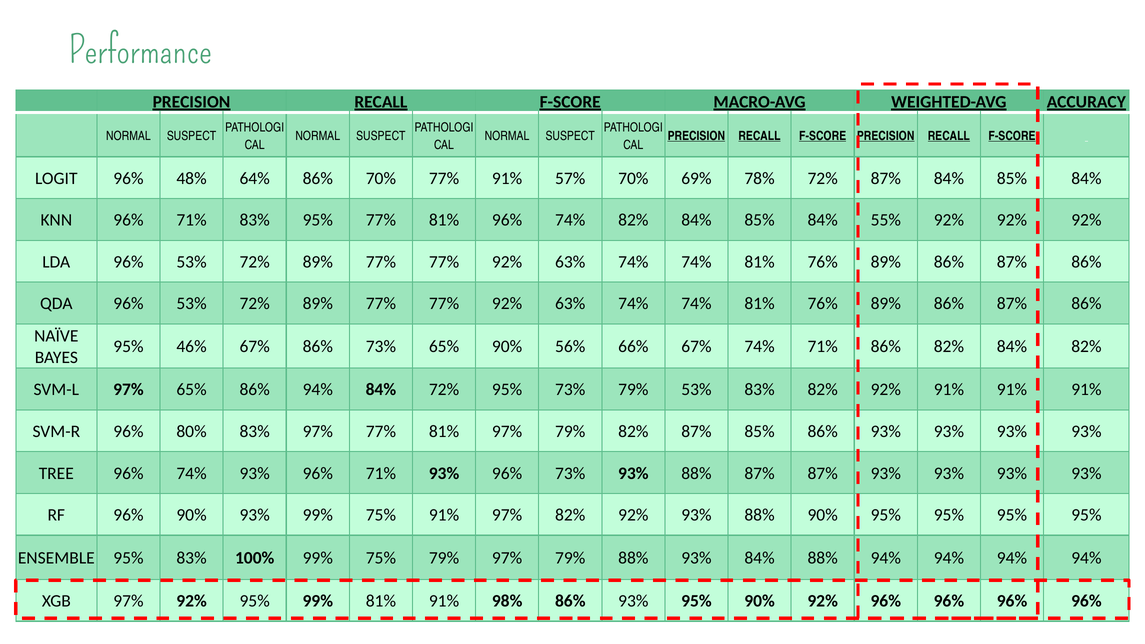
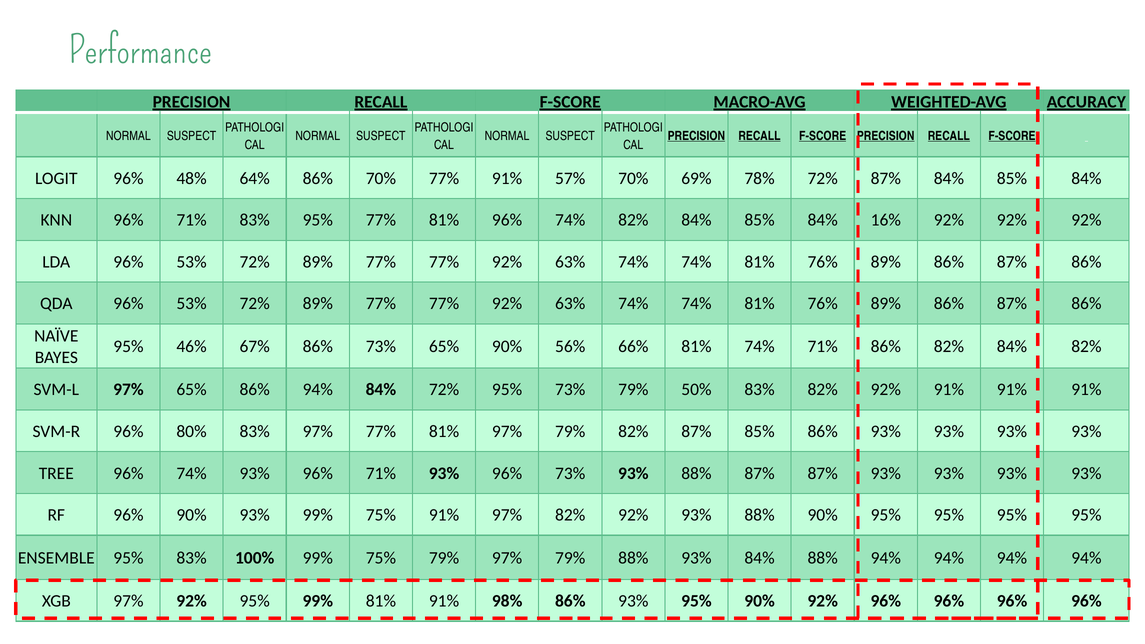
55%: 55% -> 16% (886, 220)
66% 67%: 67% -> 81% (696, 347)
79% 53%: 53% -> 50% (696, 390)
